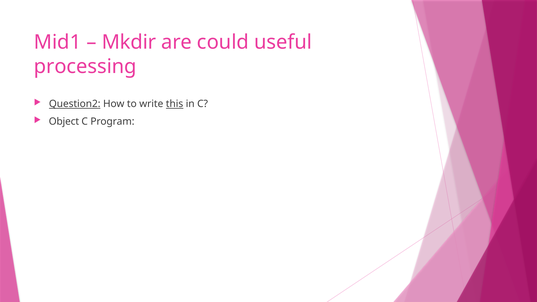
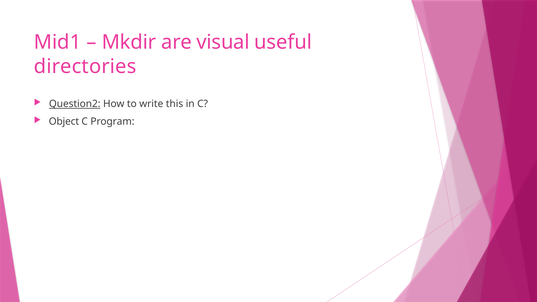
could: could -> visual (223, 42)
processing: processing -> directories (85, 67)
this underline: present -> none (175, 104)
